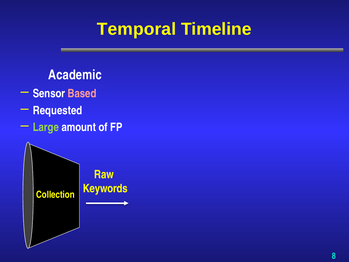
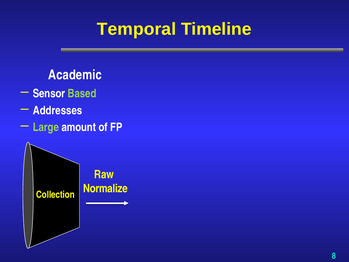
Based colour: pink -> light green (82, 93)
Requested: Requested -> Addresses (58, 110)
Keywords: Keywords -> Normalize (105, 188)
